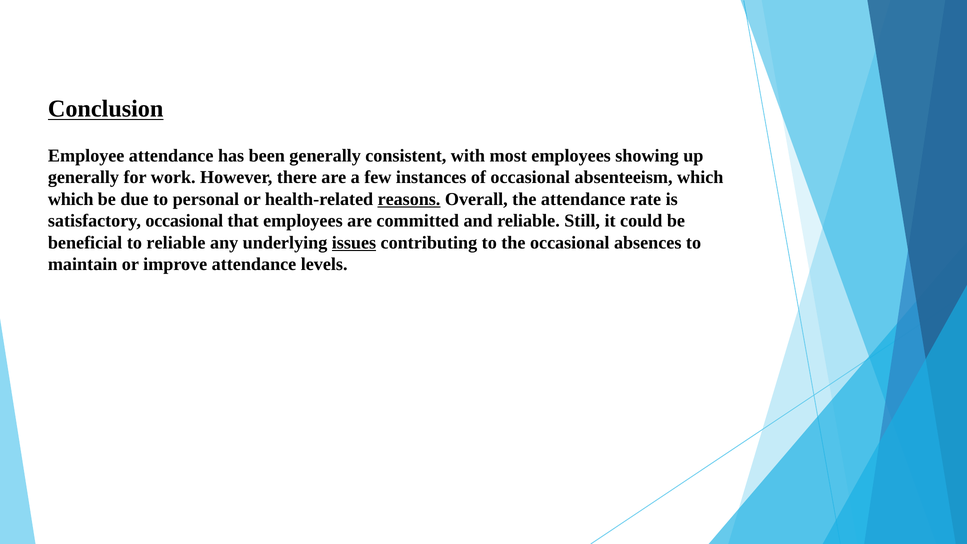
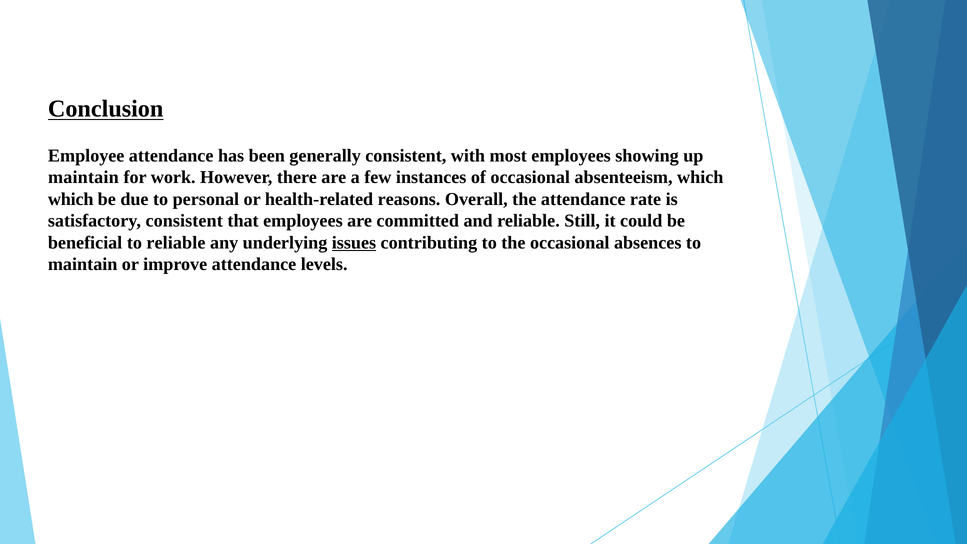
generally: generally -> maintain (83, 177)
reasons underline: present -> none (409, 199)
satisfactory occasional: occasional -> consistent (184, 221)
